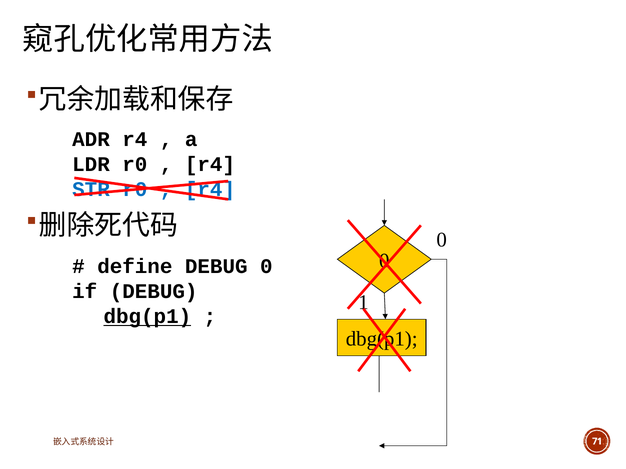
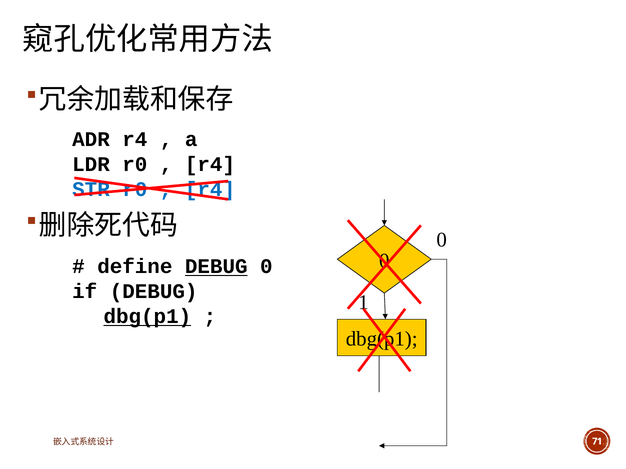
DEBUG underline: none -> present (216, 267)
